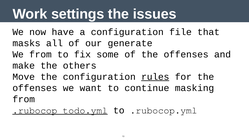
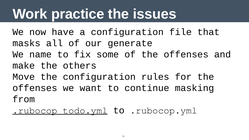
settings: settings -> practice (78, 14)
We from: from -> name (40, 54)
rules underline: present -> none (155, 77)
